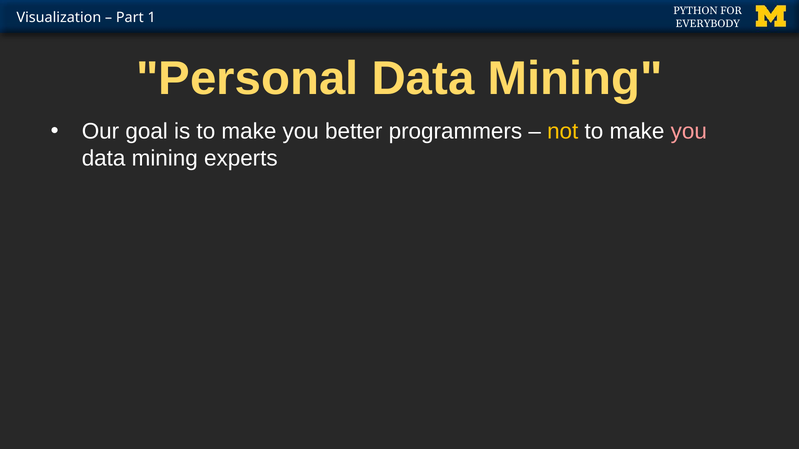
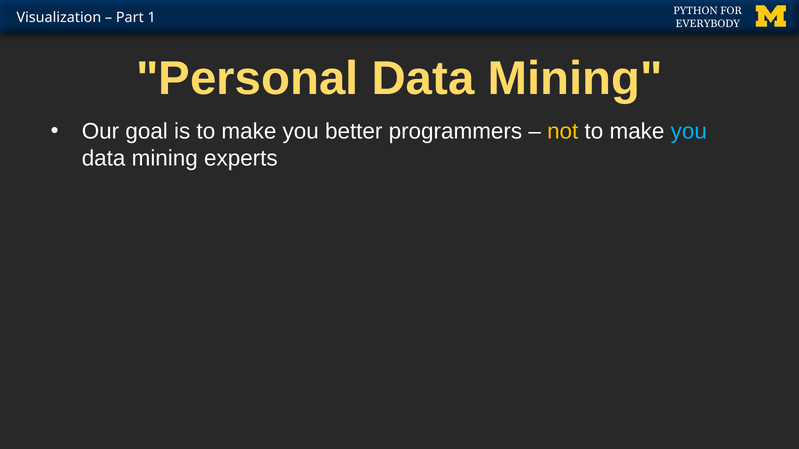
you colour: pink -> light blue (689, 132)
